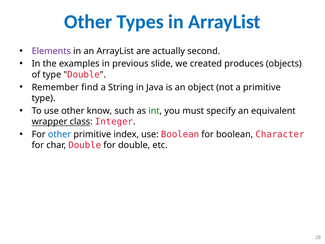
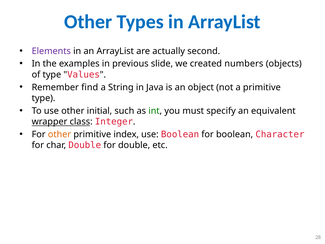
produces: produces -> numbers (244, 64)
Double: Double -> Values (83, 75)
know: know -> initial (99, 111)
other colour: blue -> orange (60, 134)
